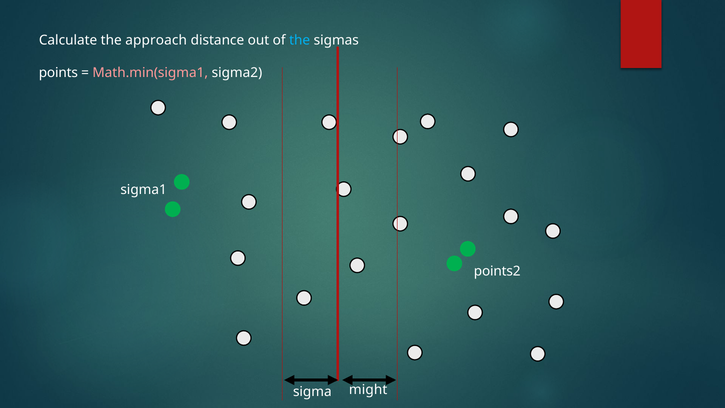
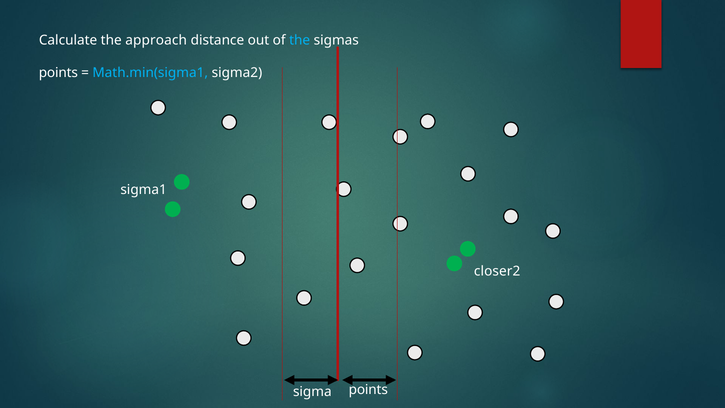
Math.min(sigma1 colour: pink -> light blue (150, 73)
points2: points2 -> closer2 (497, 271)
sigma might: might -> points (368, 390)
